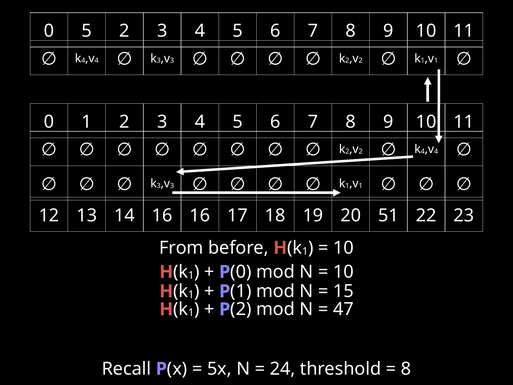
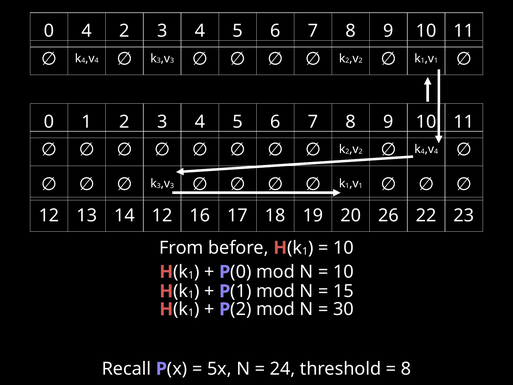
0 5: 5 -> 4 (87, 31)
14 16: 16 -> 12 (162, 215)
51: 51 -> 26 (388, 215)
47: 47 -> 30 (343, 309)
